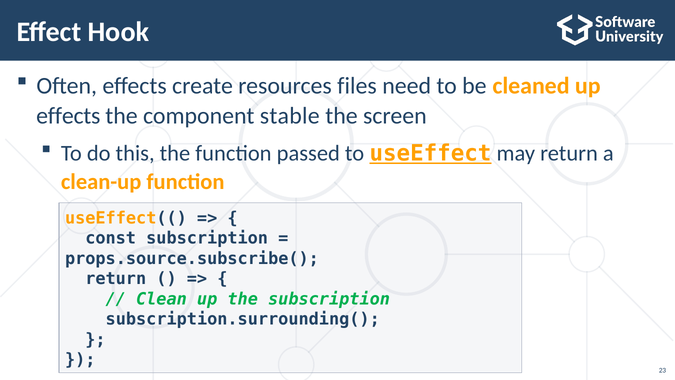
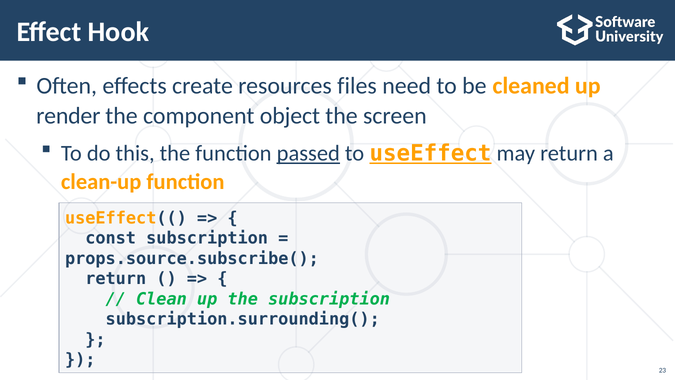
effects: effects -> render (68, 116)
stable: stable -> object (290, 116)
passed underline: none -> present (308, 153)
